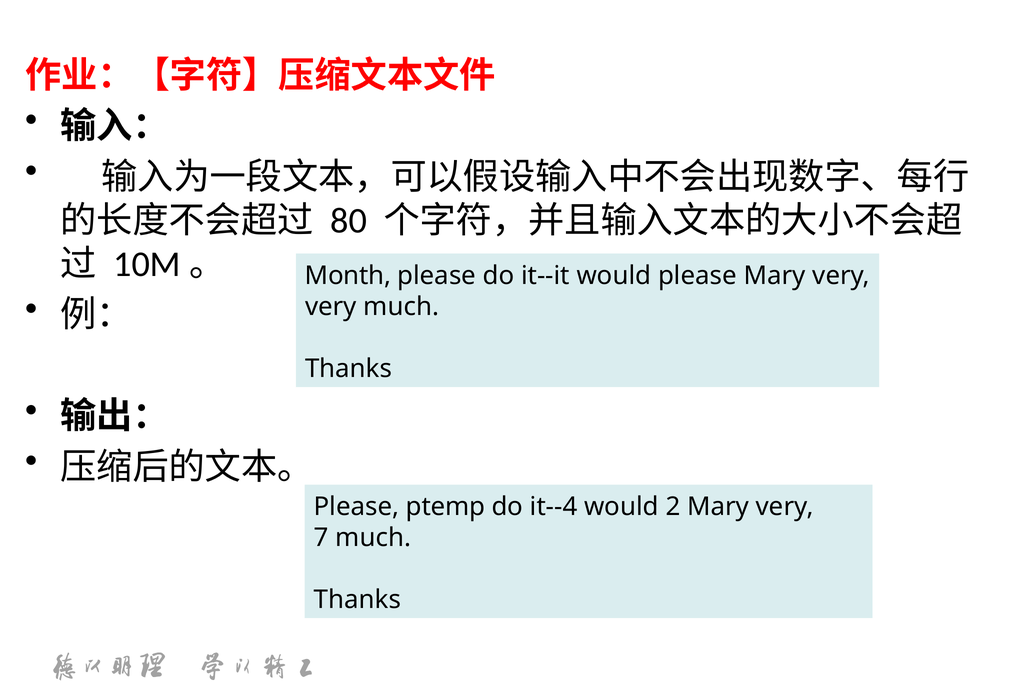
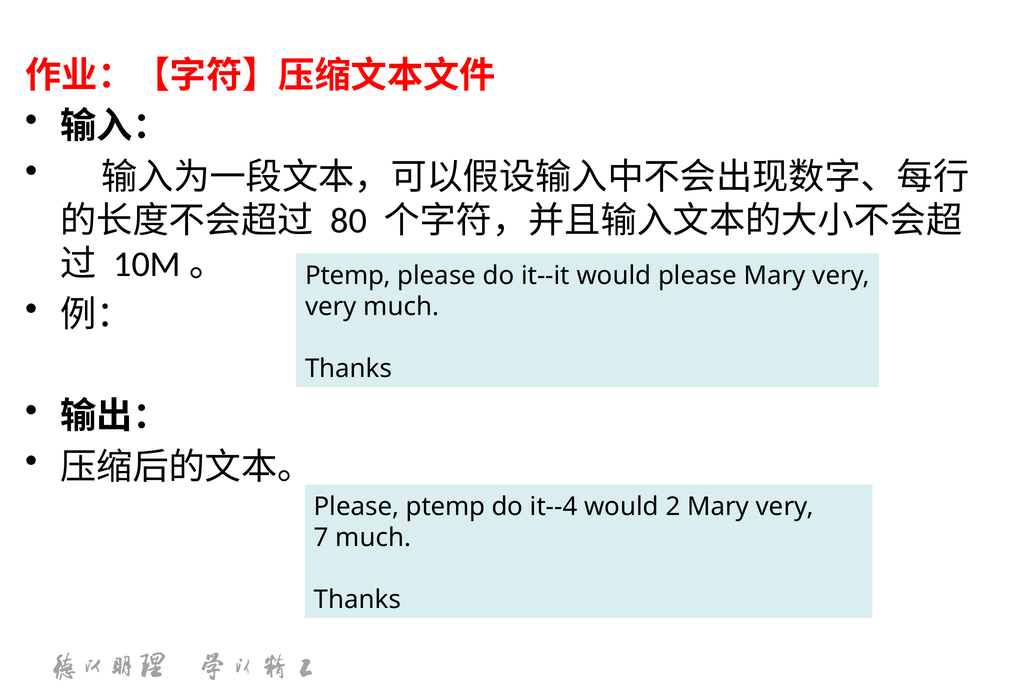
Month: Month -> Ptemp (348, 275)
